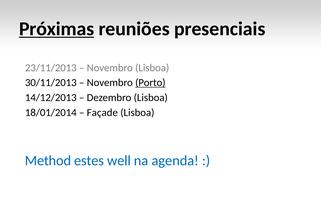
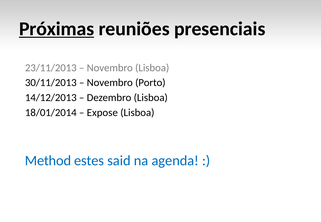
Porto underline: present -> none (150, 83)
Façade: Façade -> Expose (102, 113)
well: well -> said (119, 161)
